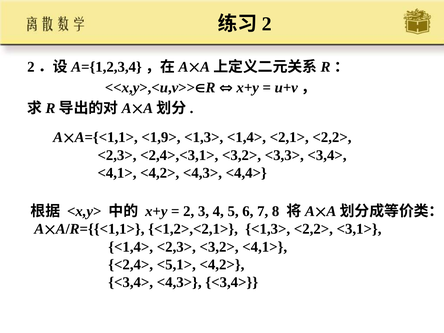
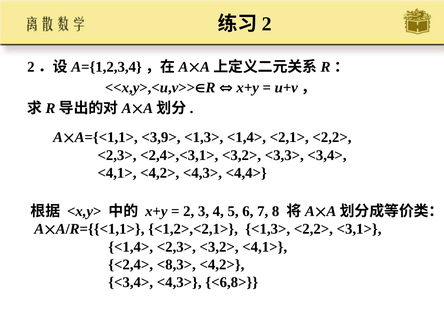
<1,9>: <1,9> -> <3,9> (161, 137)
<5,1>: <5,1> -> <8,3> (176, 265)
<4,3> <3,4>: <3,4> -> <6,8> (232, 282)
